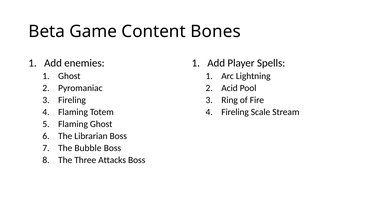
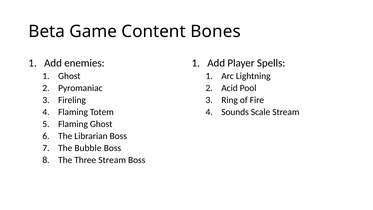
Fireling: Fireling -> Sounds (235, 112)
Three Attacks: Attacks -> Stream (112, 160)
